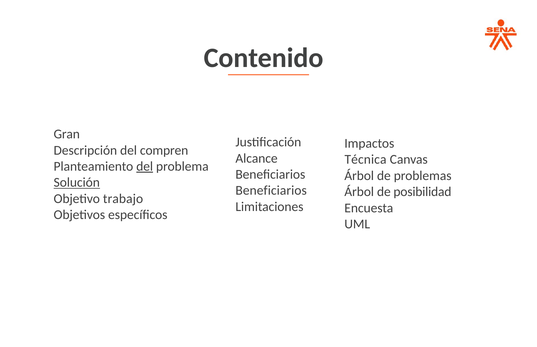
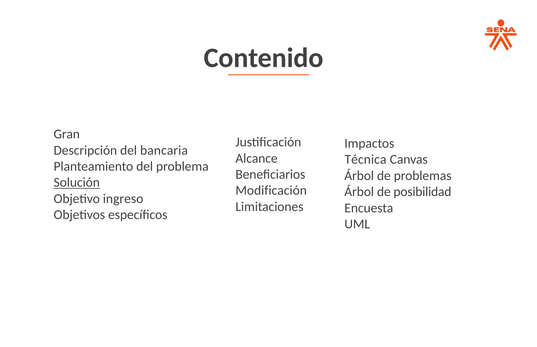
compren: compren -> bancaria (164, 150)
del underline: present -> none (145, 166)
Beneficiarios: Beneficiarios -> Modificación (271, 190)
trabajo: trabajo -> ingreso (123, 199)
